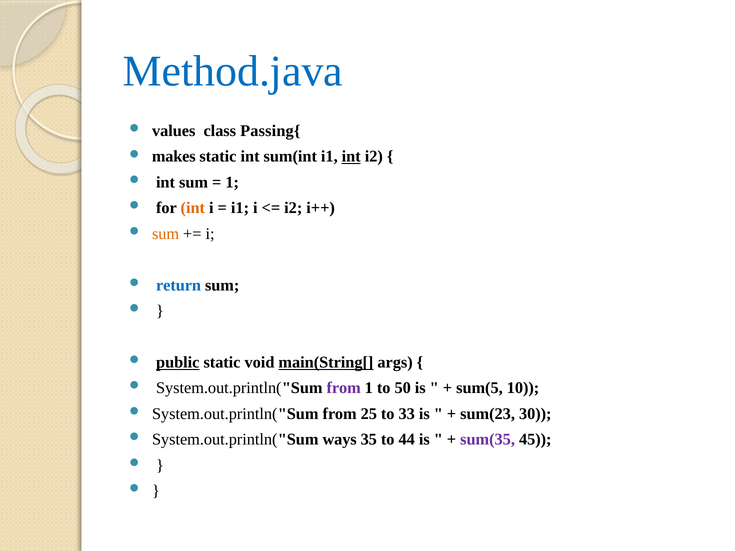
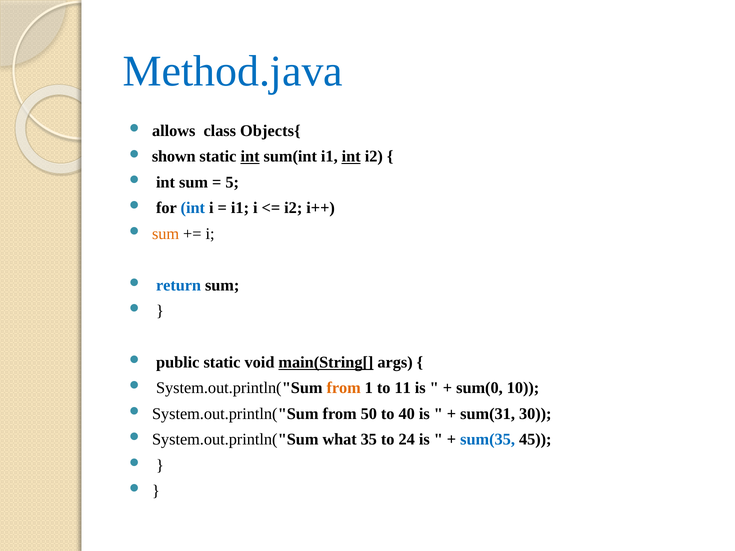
values: values -> allows (174, 131)
Passing{: Passing{ -> Objects{ (270, 131)
makes: makes -> shown (174, 157)
int underline: none -> present (250, 157)
1: 1 -> 5 (232, 182)
int colour: orange -> blue (193, 208)
public underline: present -> none (178, 362)
from colour: purple -> orange (344, 388)
50: 50 -> 11 (403, 388)
sum(5: sum(5 -> sum(0 (479, 388)
25: 25 -> 50 (369, 414)
33: 33 -> 40 (407, 414)
sum(23: sum(23 -> sum(31 (488, 414)
ways: ways -> what (340, 440)
44: 44 -> 24 (407, 440)
sum(35 colour: purple -> blue (488, 440)
